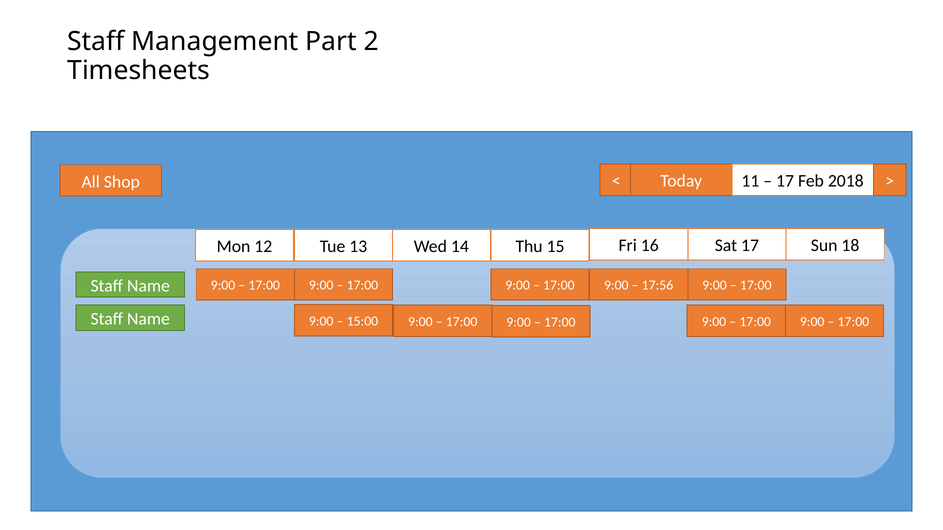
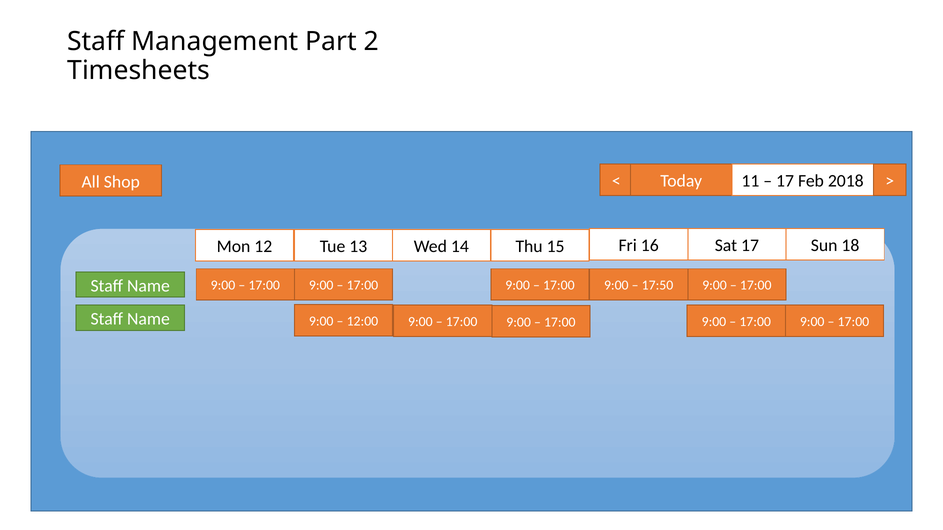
17:56: 17:56 -> 17:50 (657, 286)
15:00: 15:00 -> 12:00 (362, 321)
